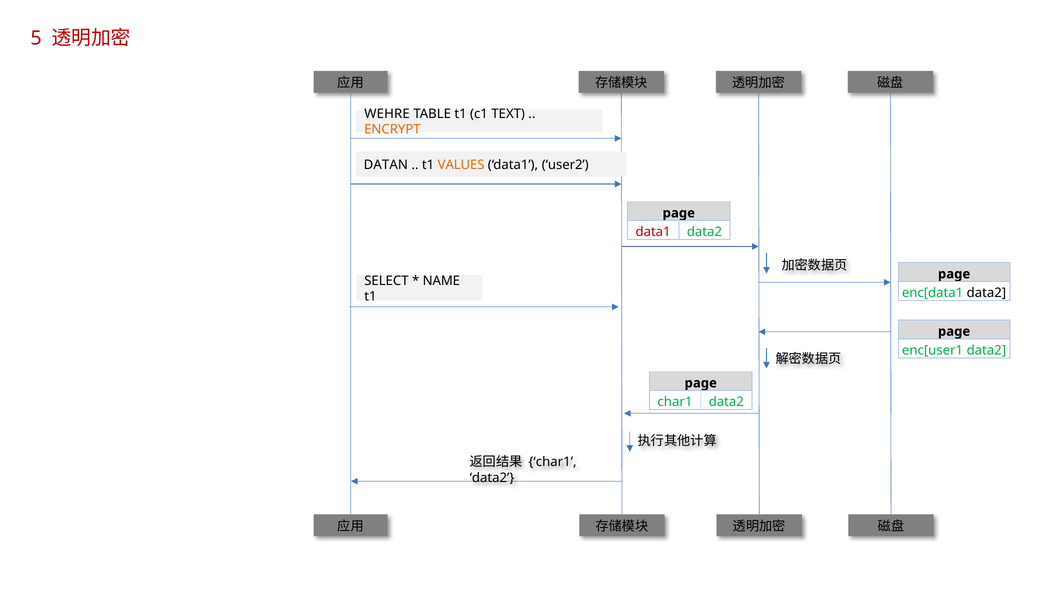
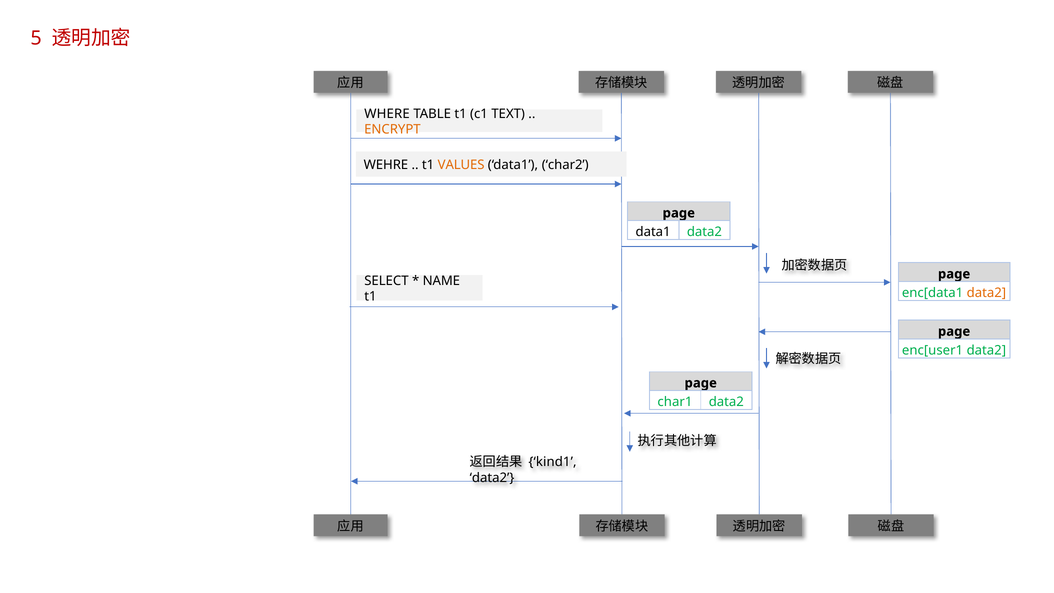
WEHRE: WEHRE -> WHERE (387, 114)
DATAN: DATAN -> WEHRE (386, 165)
user2: user2 -> char2 (565, 165)
data1 colour: red -> black (653, 232)
data2 colour: black -> orange (986, 293)
char1: char1 -> kind1 (552, 462)
